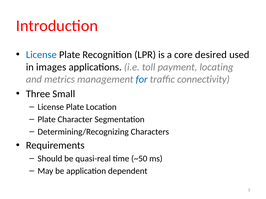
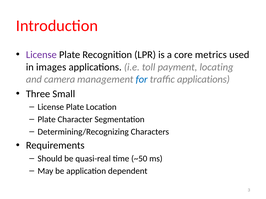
License colour: blue -> purple (41, 55)
desired: desired -> metrics (211, 55)
metrics: metrics -> camera (60, 80)
traffic connectivity: connectivity -> applications (203, 80)
